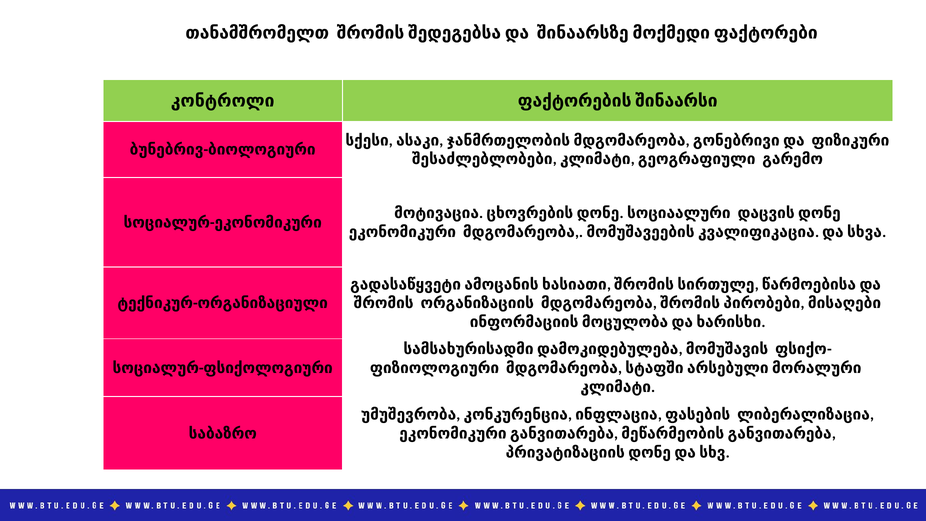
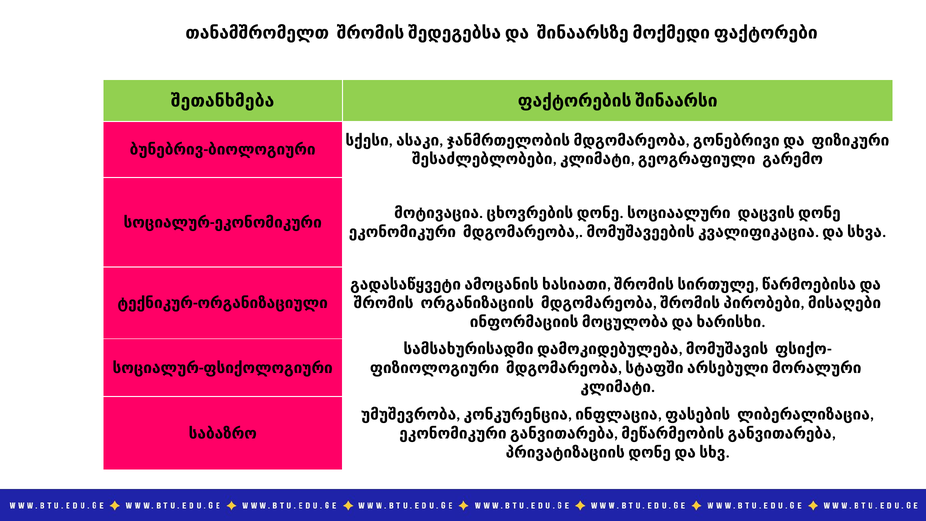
კონტროლი: კონტროლი -> შეთანხმება (223, 101)
